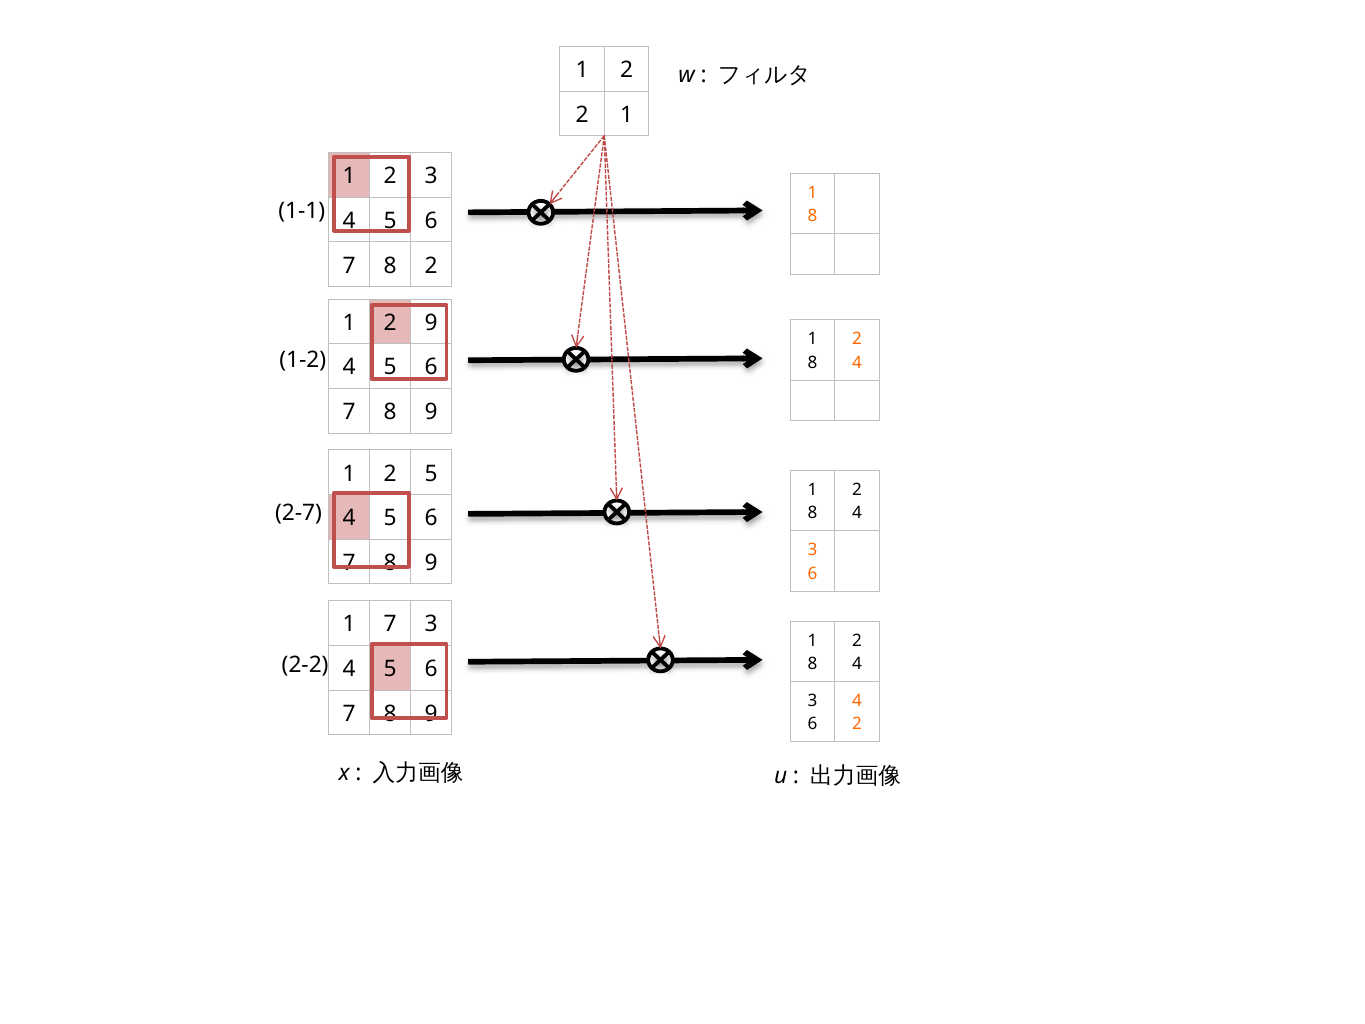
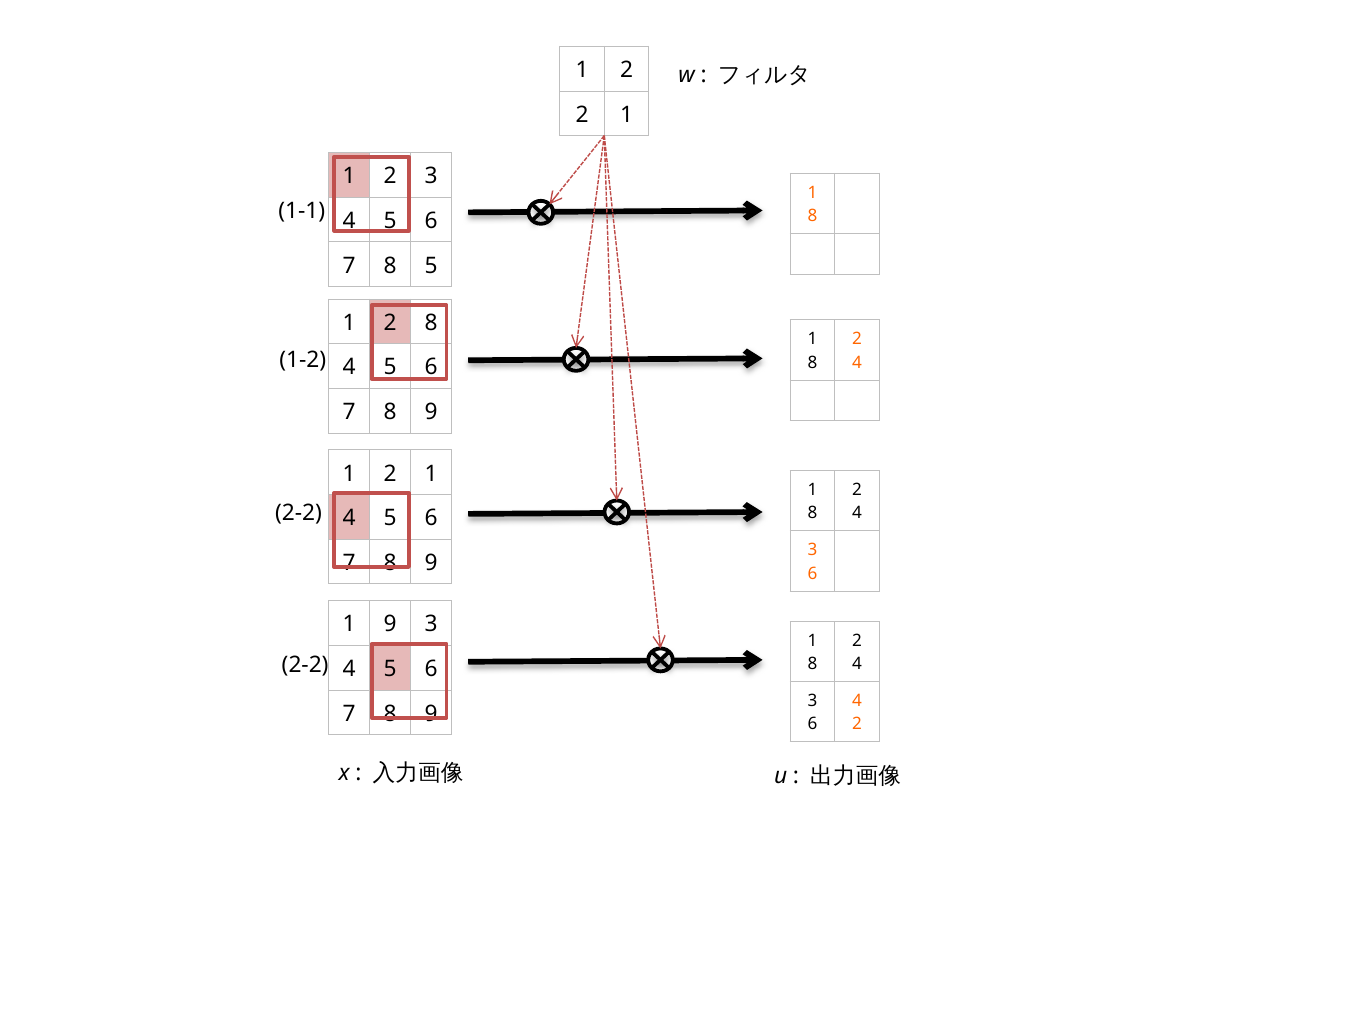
7 8 2: 2 -> 5 (431, 265)
2 9: 9 -> 8 (431, 323)
1 2 5: 5 -> 1 (431, 473)
2-7: 2-7 -> 2-2 (299, 513)
1 7: 7 -> 9 (390, 624)
